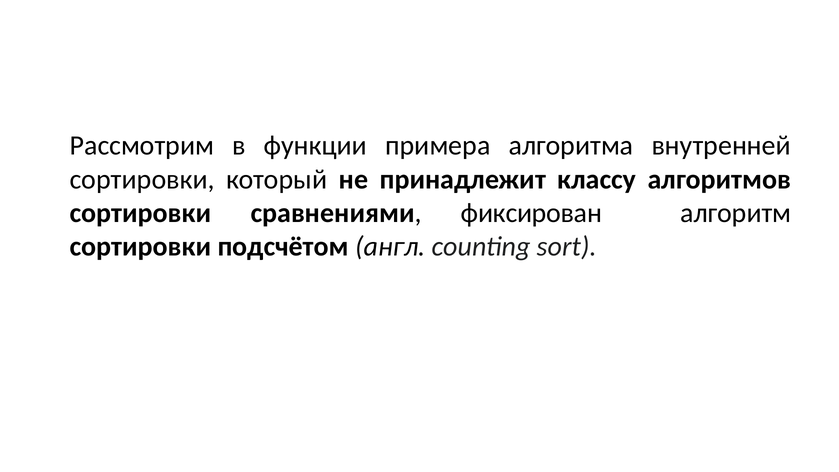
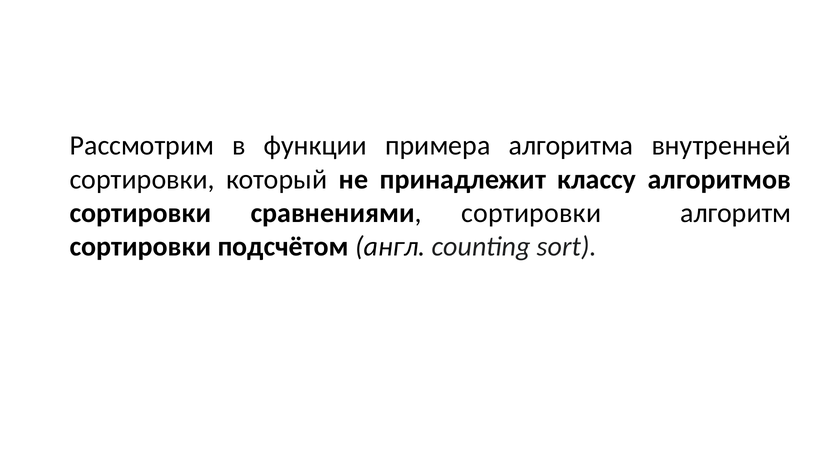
сравнениями фиксирован: фиксирован -> сортировки (531, 213)
